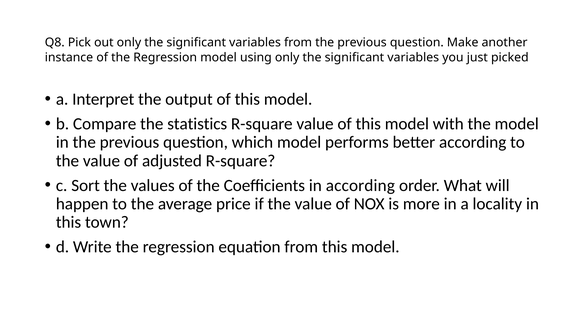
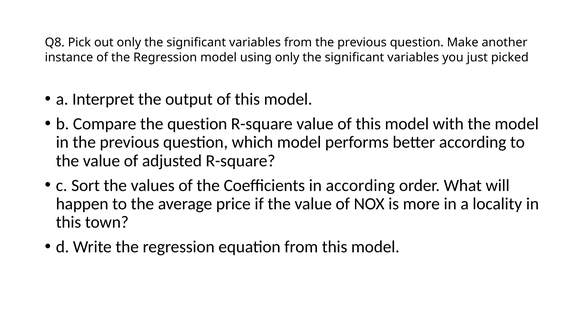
the statistics: statistics -> question (197, 124)
